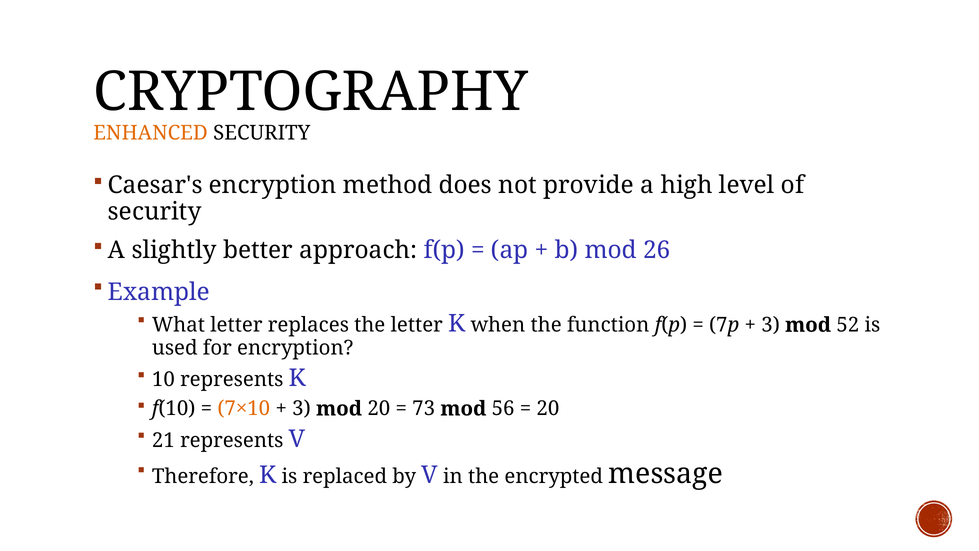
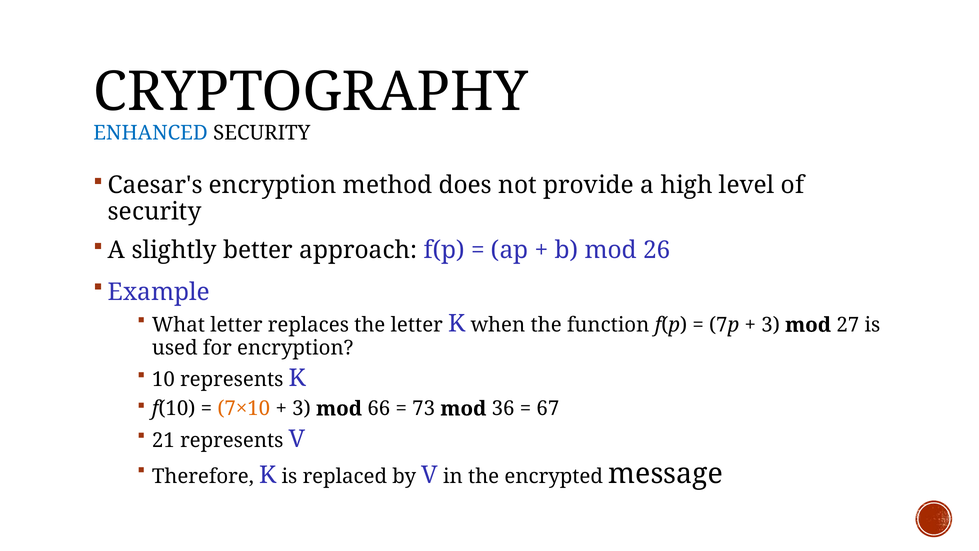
ENHANCED colour: orange -> blue (151, 133)
52: 52 -> 27 (848, 325)
mod 20: 20 -> 66 (379, 408)
56: 56 -> 36 (503, 408)
20: 20 -> 67 (548, 408)
